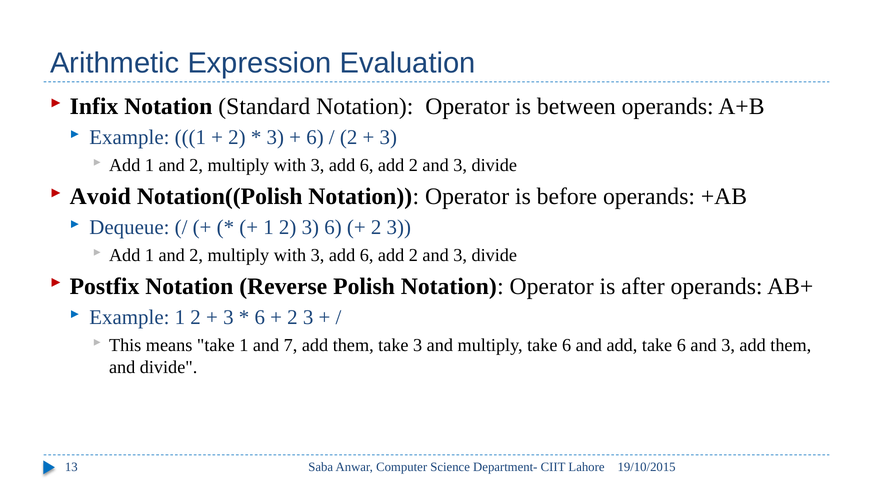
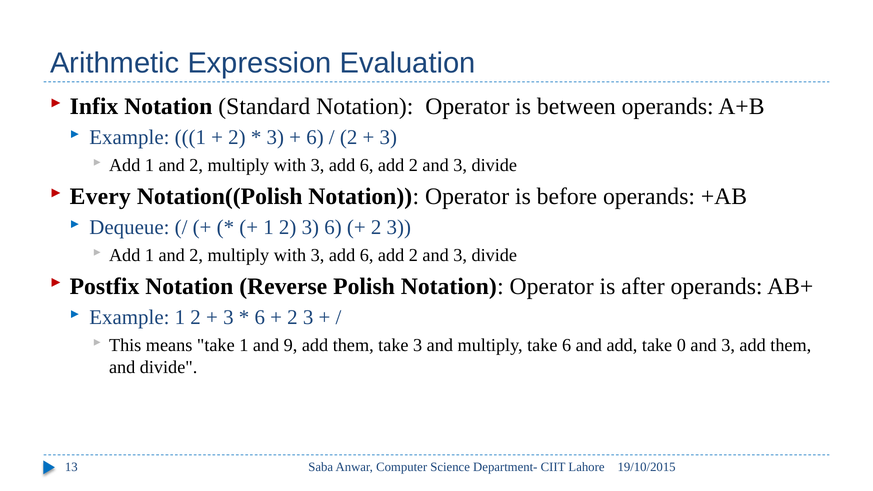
Avoid: Avoid -> Every (100, 196)
7: 7 -> 9 (291, 345)
add take 6: 6 -> 0 (681, 345)
